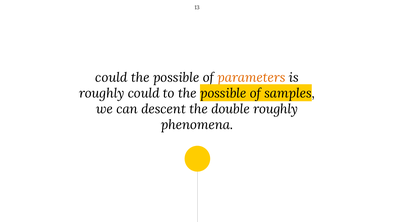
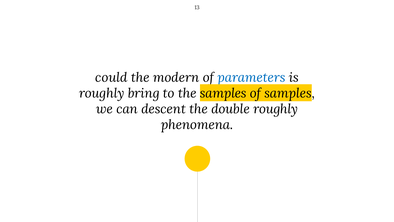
possible: possible -> modern (176, 77)
parameters colour: orange -> blue (251, 77)
roughly could: could -> bring (144, 93)
to the possible: possible -> samples (223, 93)
